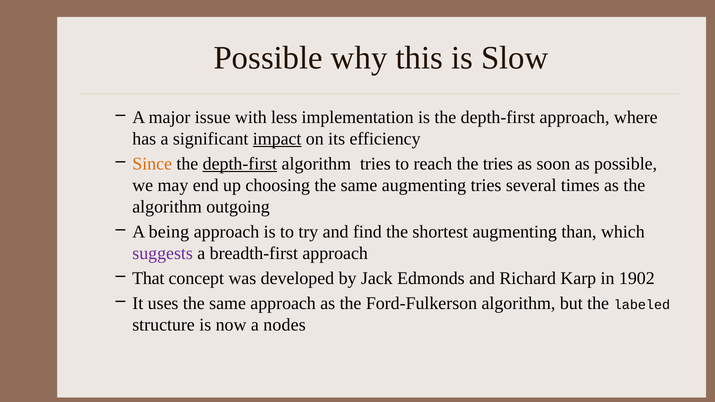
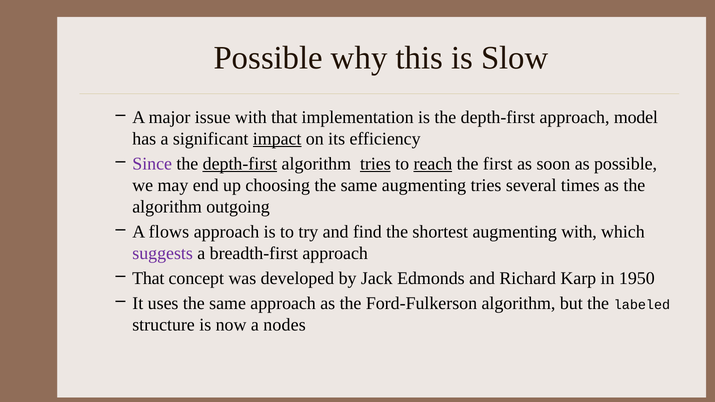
with less: less -> that (284, 117)
where: where -> model (636, 117)
Since colour: orange -> purple (152, 164)
tries underline: none -> present (375, 164)
reach underline: none -> present (433, 164)
the tries: tries -> first (498, 164)
being: being -> flows (169, 232)
augmenting than: than -> with (579, 232)
1902: 1902 -> 1950 (637, 278)
